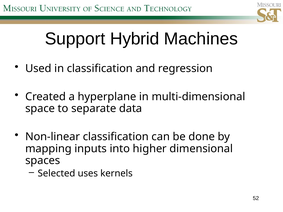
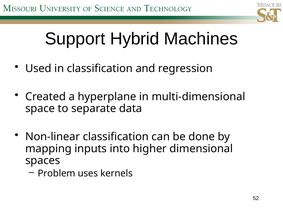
Selected: Selected -> Problem (56, 174)
